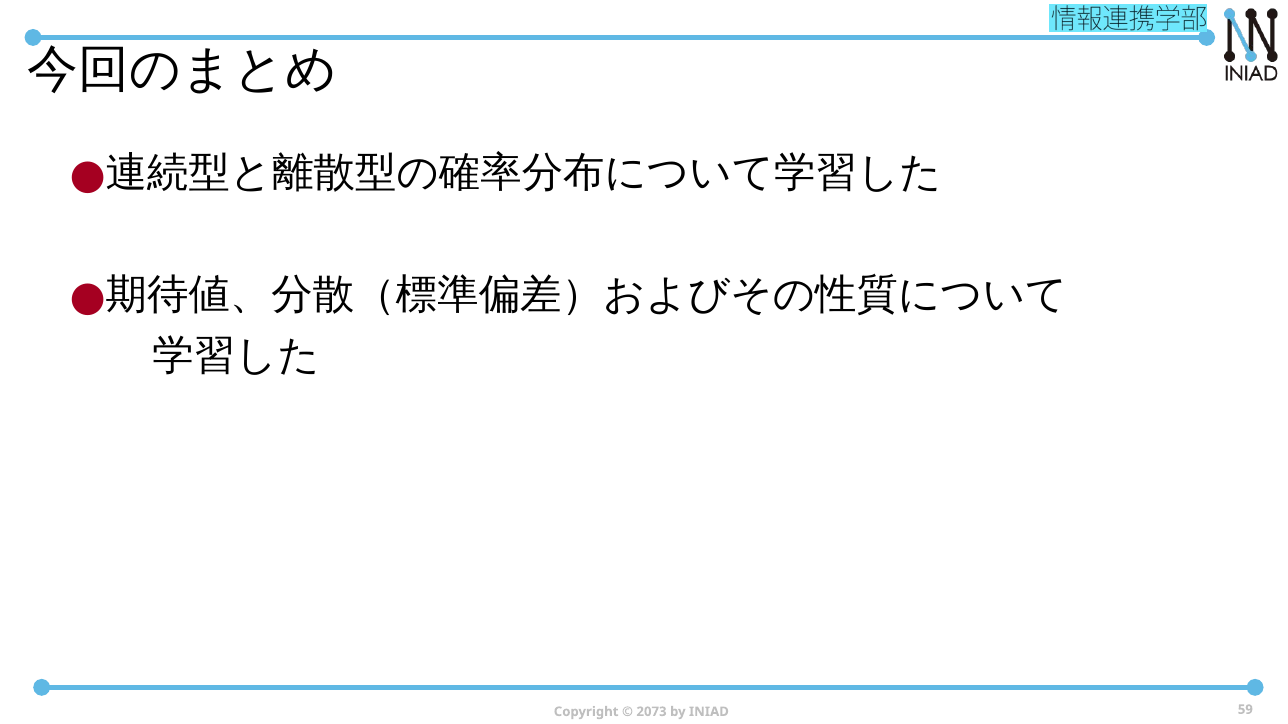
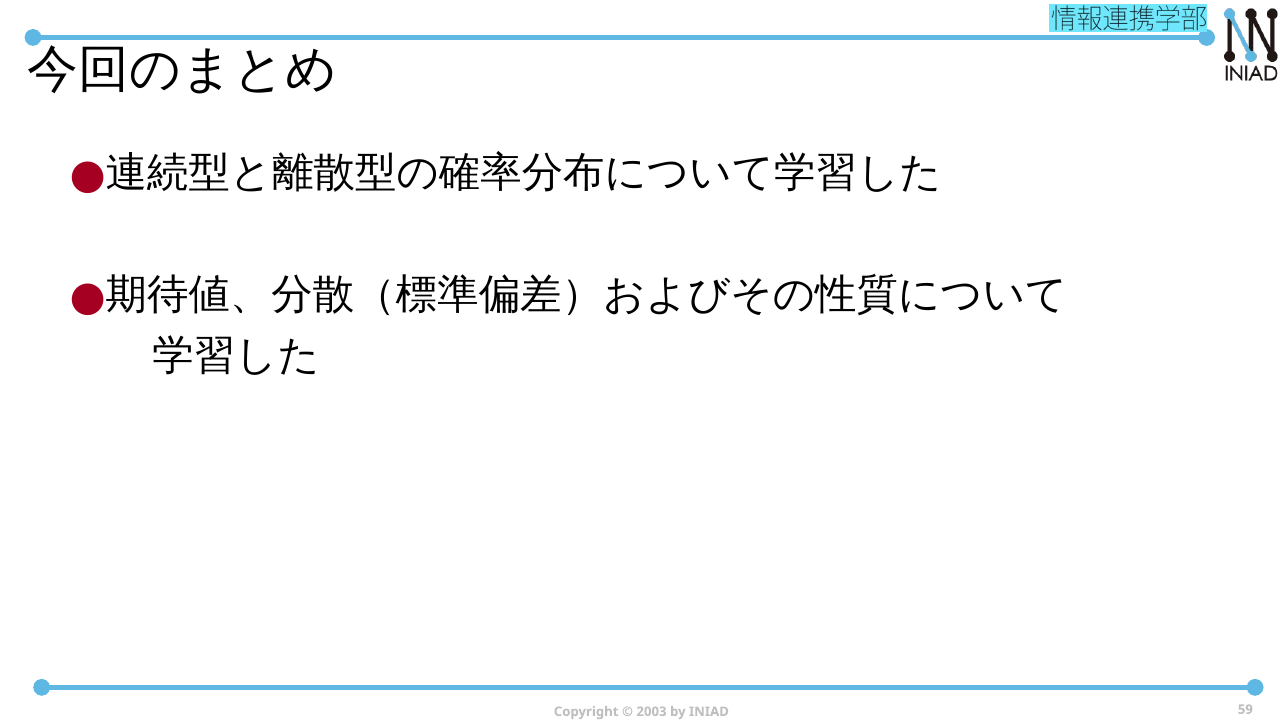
2073: 2073 -> 2003 (651, 712)
